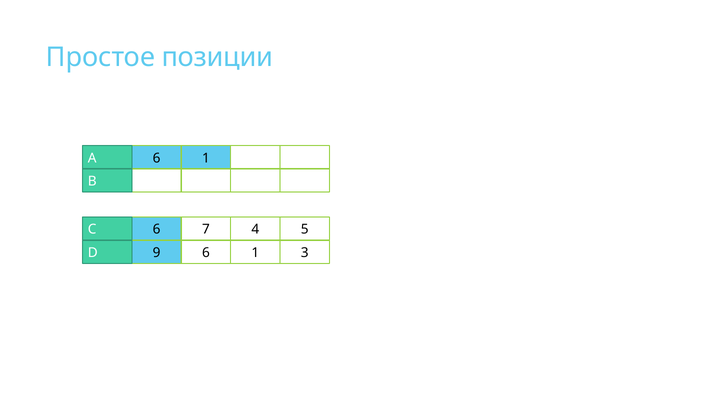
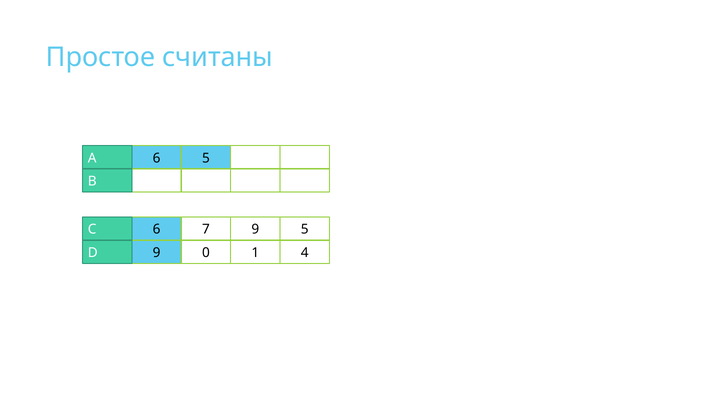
позиции: позиции -> считаны (217, 57)
1: 1 -> 5 (206, 158)
7 4: 4 -> 9 (255, 229)
9 6: 6 -> 0 (206, 253)
3: 3 -> 4 (305, 253)
